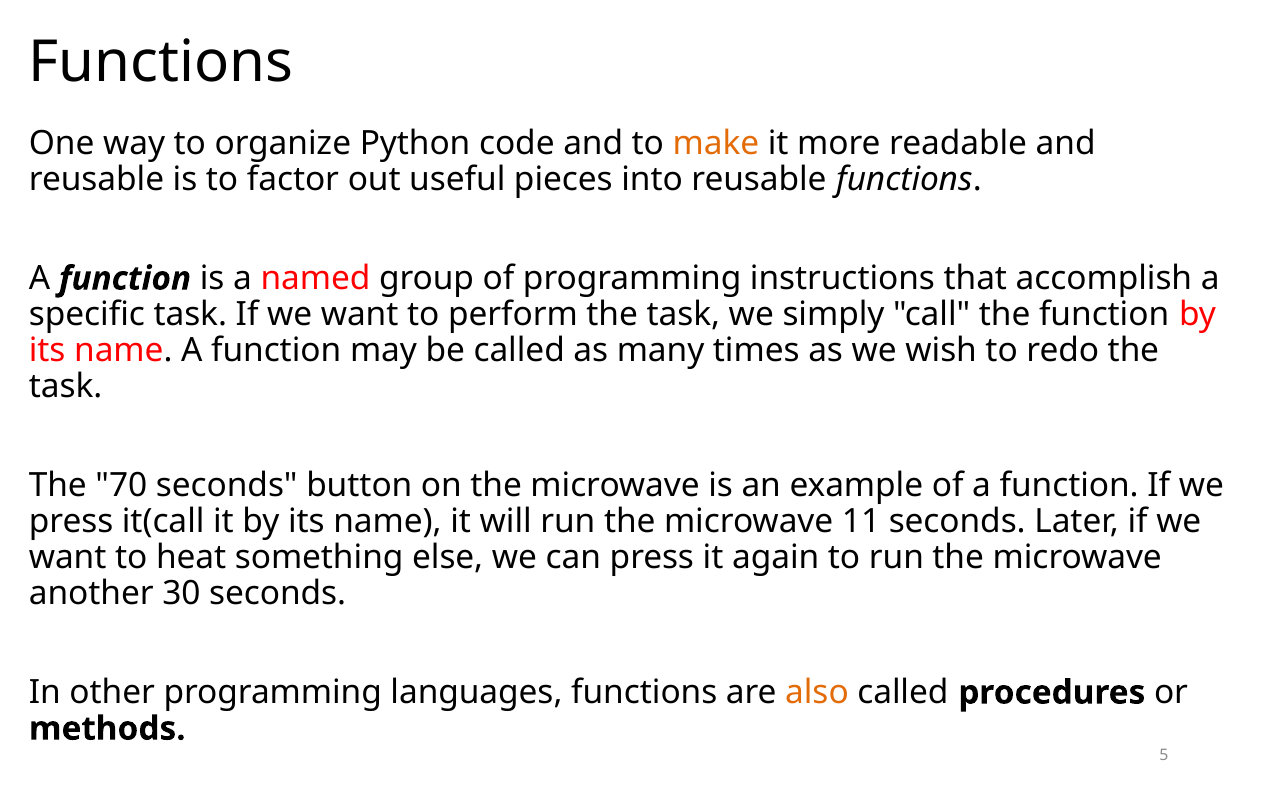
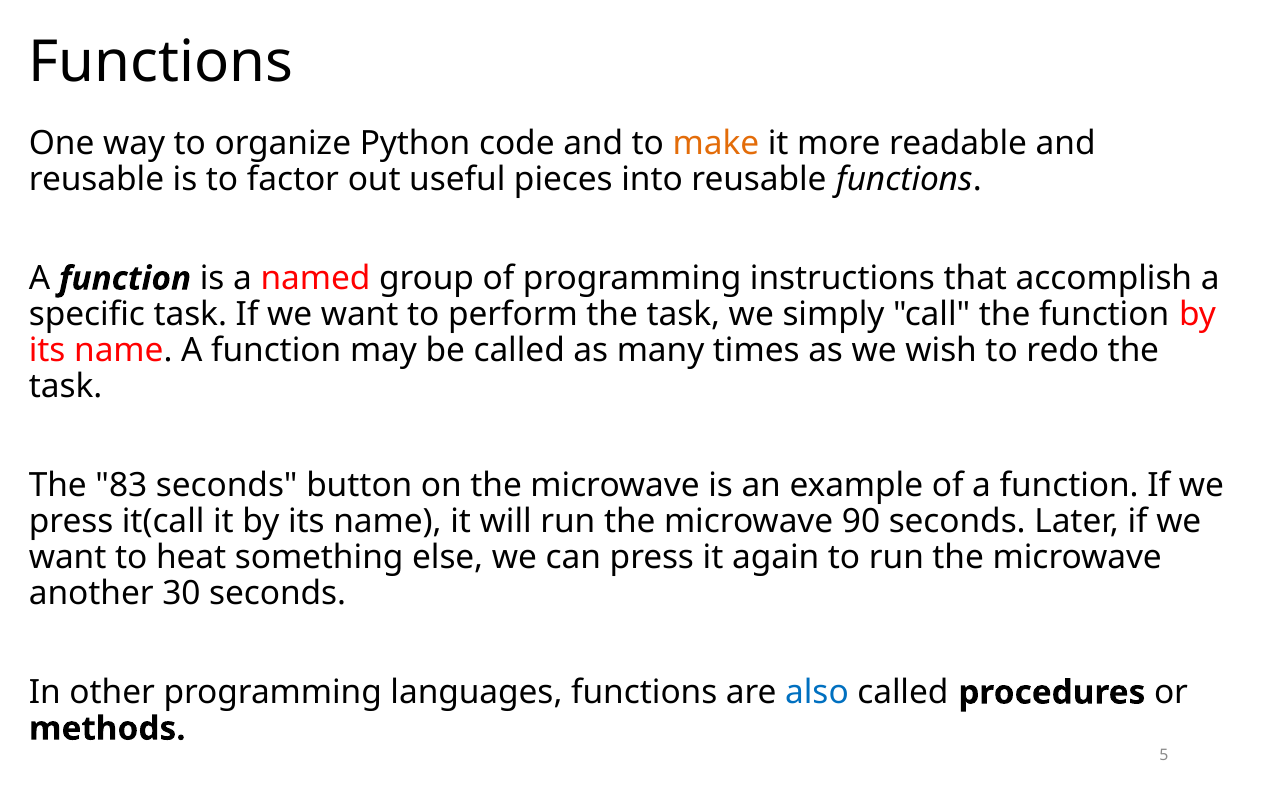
70: 70 -> 83 (121, 486)
11: 11 -> 90 (861, 522)
also colour: orange -> blue (817, 693)
